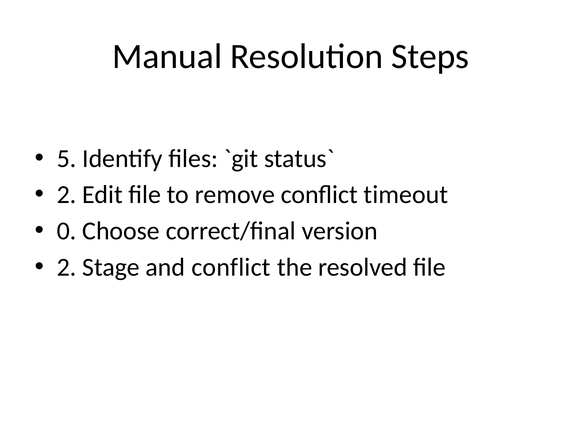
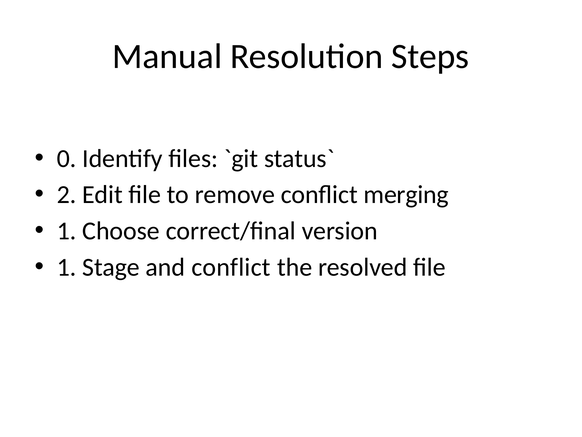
5: 5 -> 0 (67, 158)
timeout: timeout -> merging (406, 195)
0: 0 -> 1 (67, 231)
2: 2 -> 1 (67, 267)
